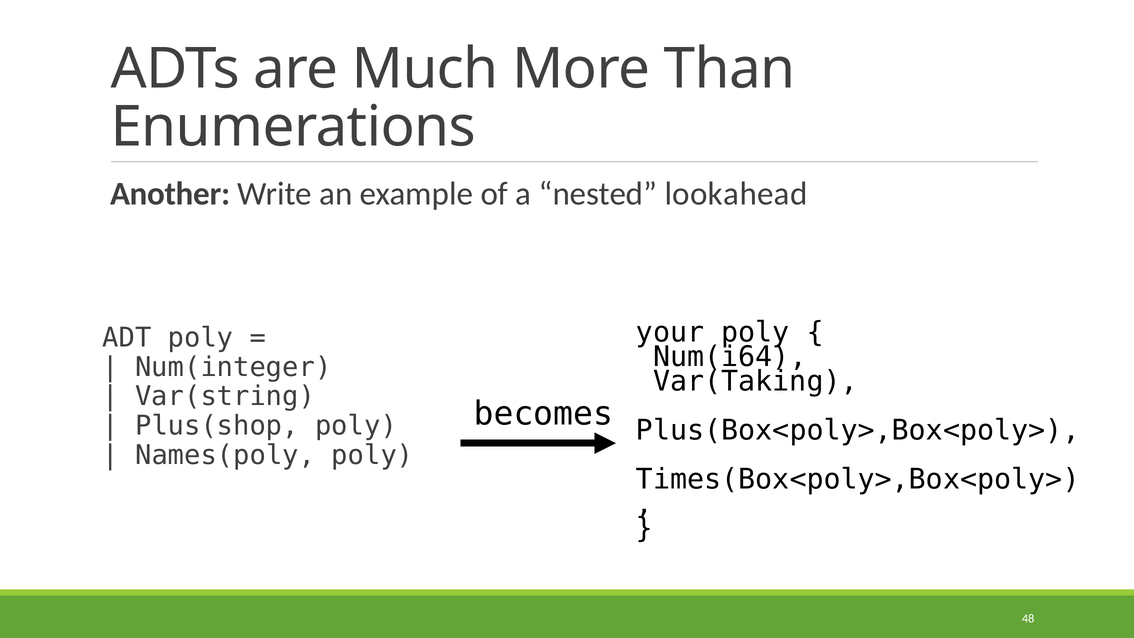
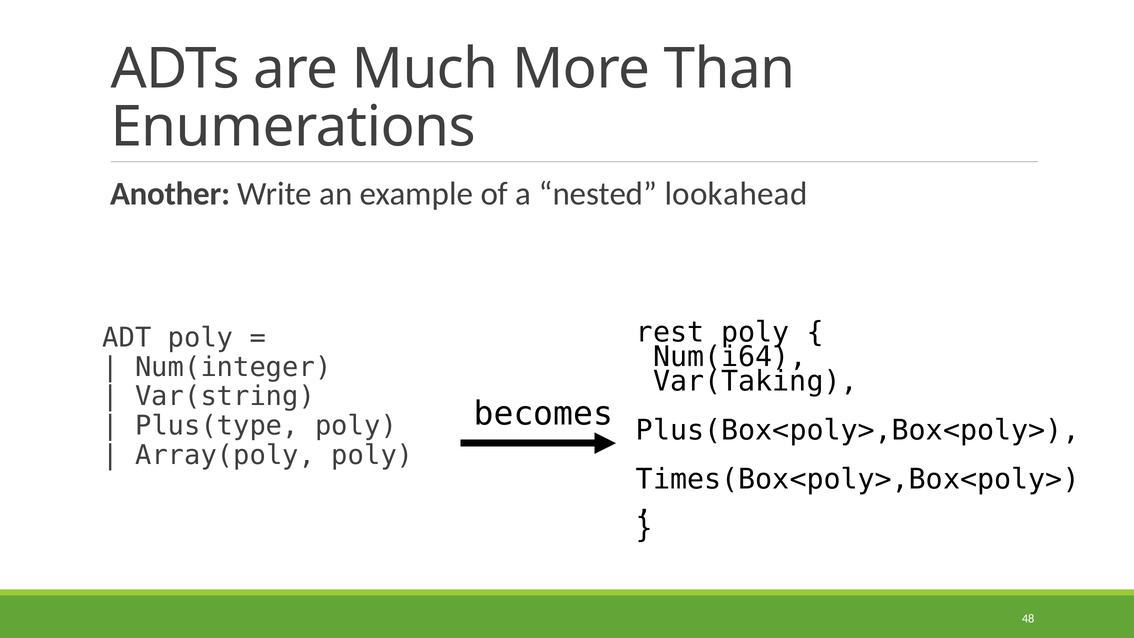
your: your -> rest (670, 332)
Plus(shop: Plus(shop -> Plus(type (217, 426)
Names(poly: Names(poly -> Array(poly (225, 455)
